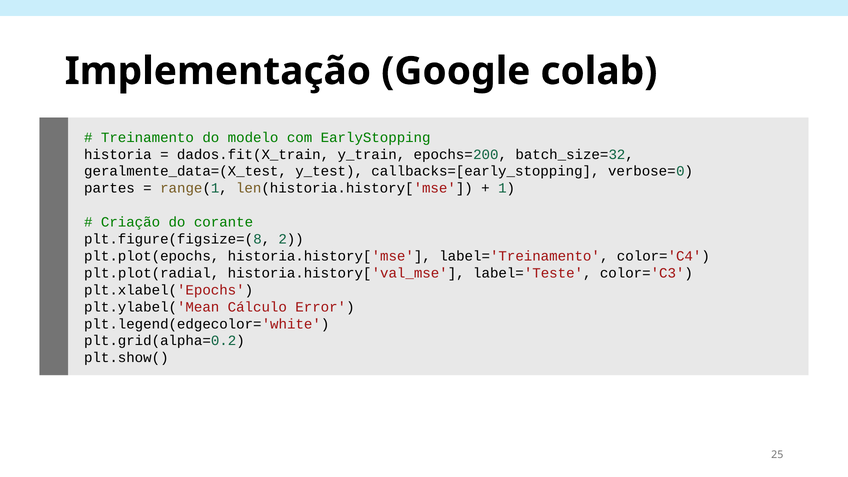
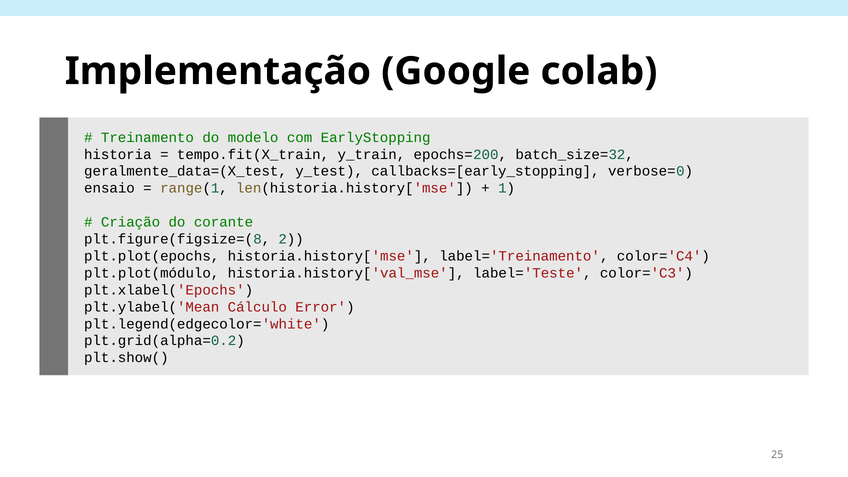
dados.fit(X_train: dados.fit(X_train -> tempo.fit(X_train (253, 154)
partes: partes -> ensaio (109, 188)
plt.plot(radial: plt.plot(radial -> plt.plot(módulo (152, 273)
